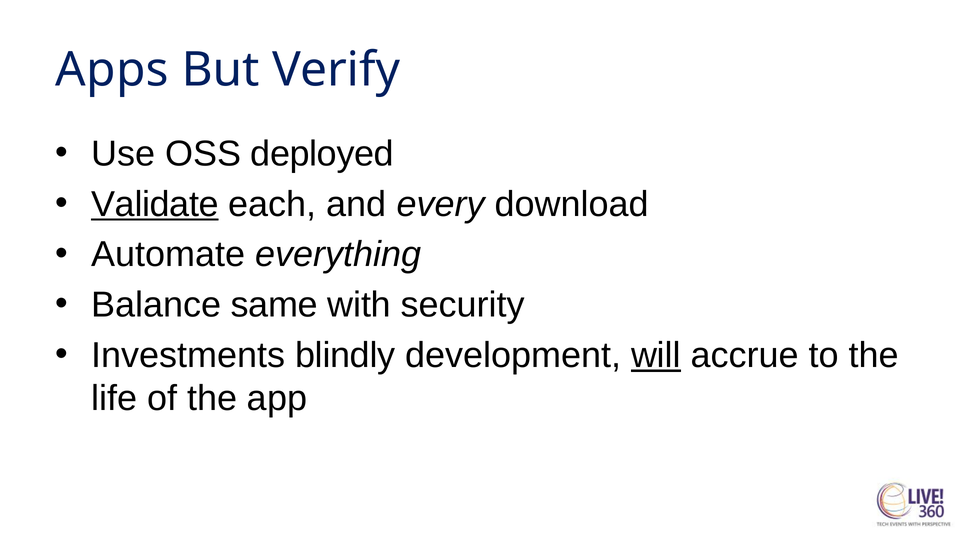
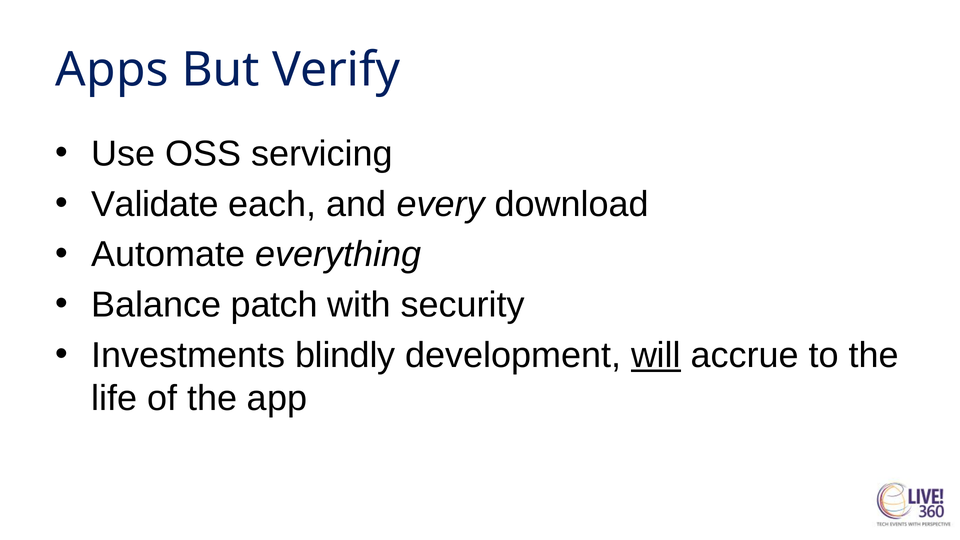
deployed: deployed -> servicing (322, 154)
Validate underline: present -> none (155, 204)
same: same -> patch (274, 305)
